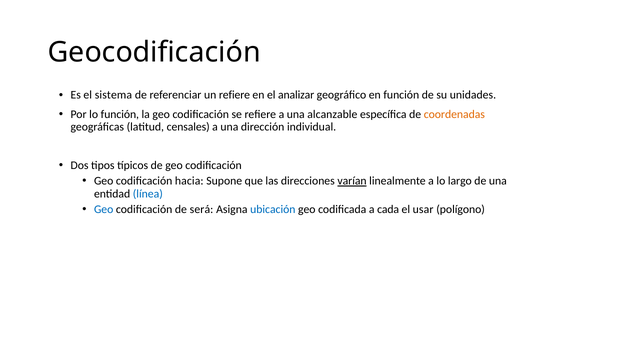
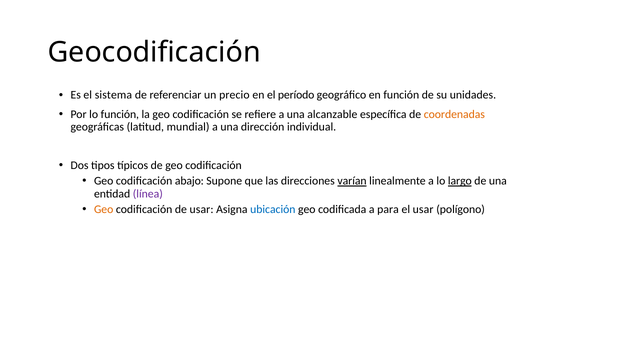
un refiere: refiere -> precio (234, 95)
analizar: analizar -> período (296, 95)
censales: censales -> mundial (188, 127)
hacia: hacia -> abajo (189, 181)
largo underline: none -> present (460, 181)
línea colour: blue -> purple (148, 194)
Geo colour: blue -> orange (104, 210)
de será: será -> usar (202, 210)
cada: cada -> para (388, 210)
